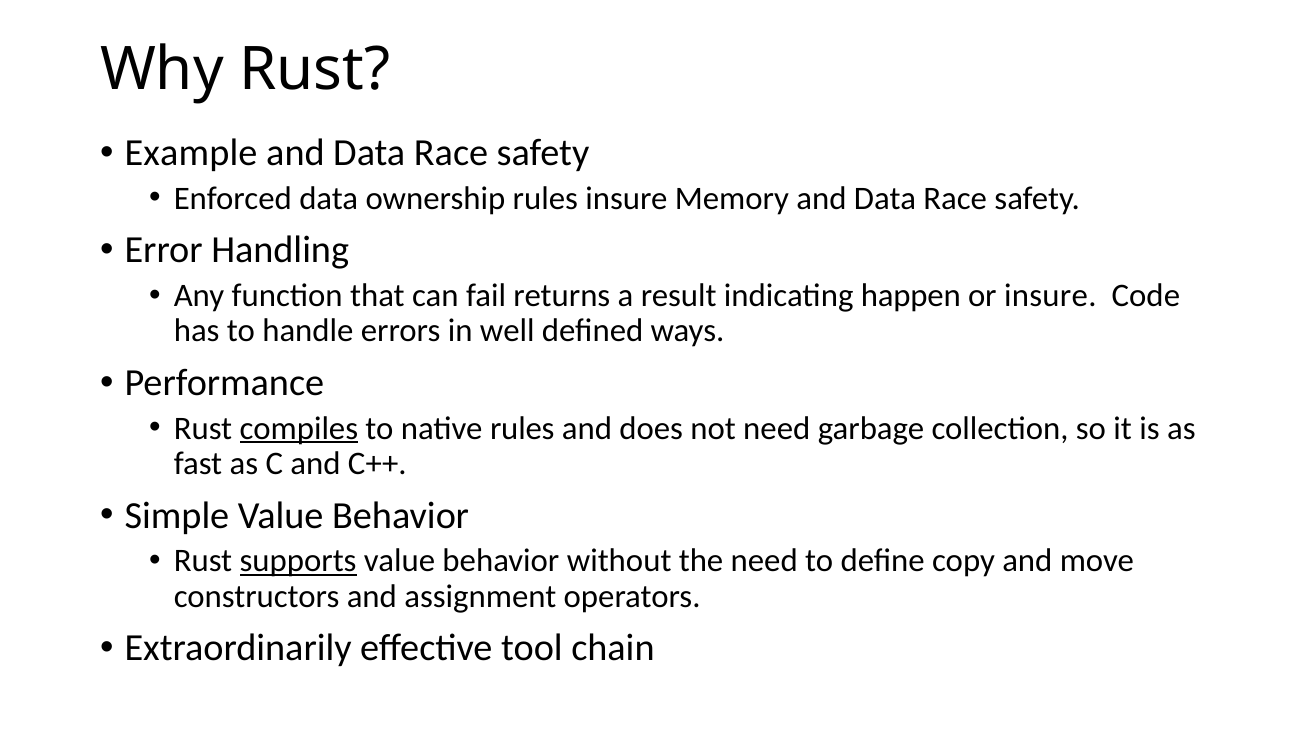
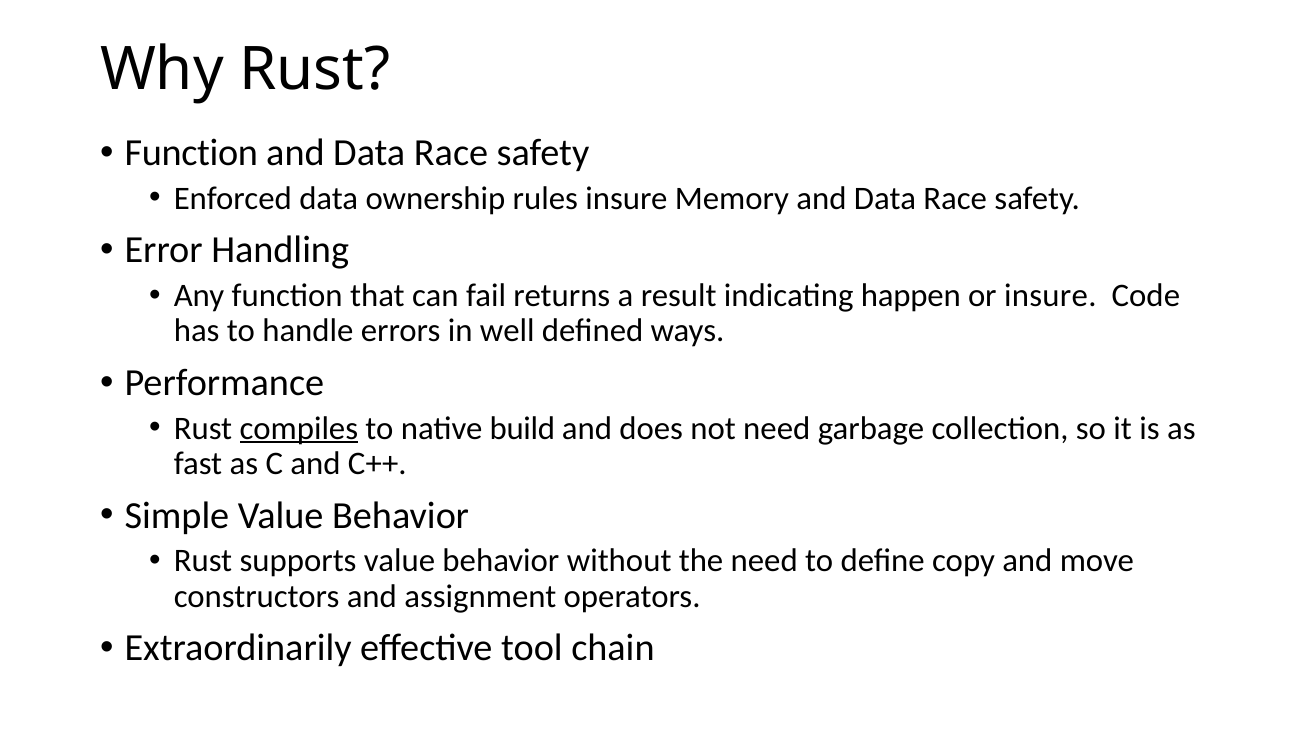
Example: Example -> Function (191, 153)
native rules: rules -> build (522, 428)
supports underline: present -> none (298, 561)
